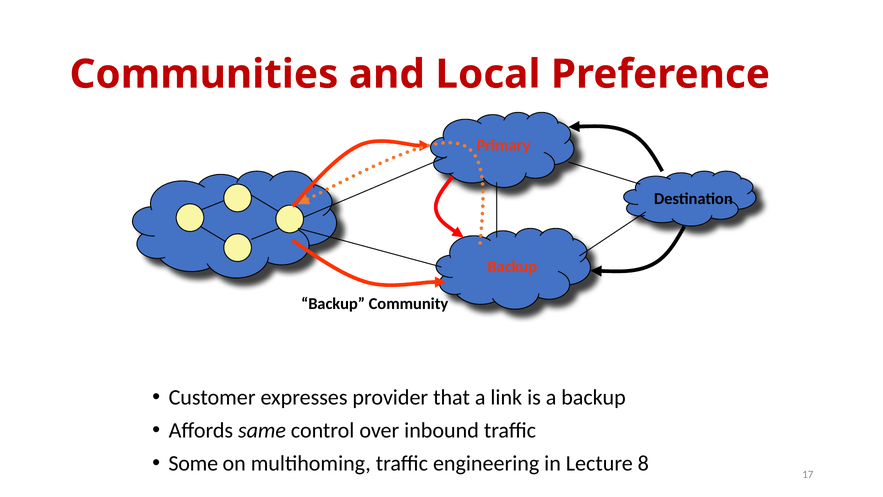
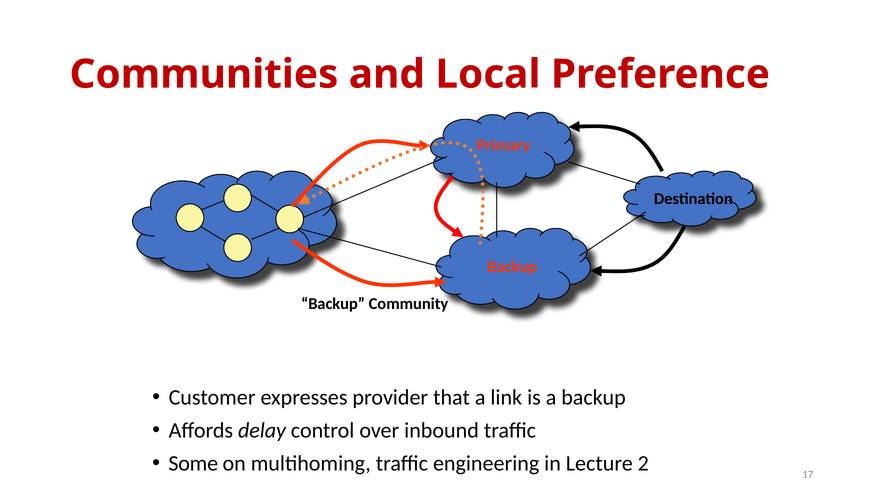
same: same -> delay (262, 430)
8: 8 -> 2 (643, 463)
